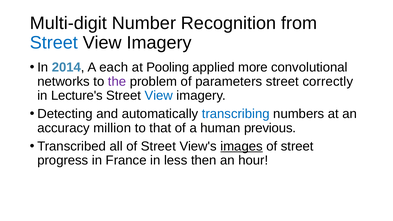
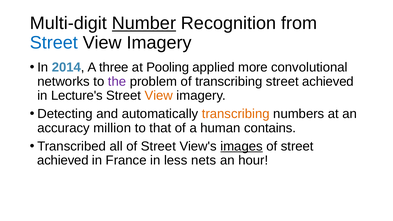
Number underline: none -> present (144, 23)
each: each -> three (114, 67)
of parameters: parameters -> transcribing (229, 81)
correctly: correctly -> achieved (328, 81)
View colour: blue -> orange (159, 96)
transcribing colour: blue -> orange (236, 114)
previous: previous -> contains (270, 128)
progress: progress -> achieved (63, 160)
then: then -> nets (204, 160)
